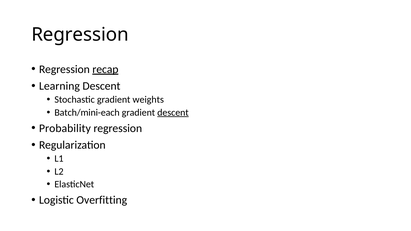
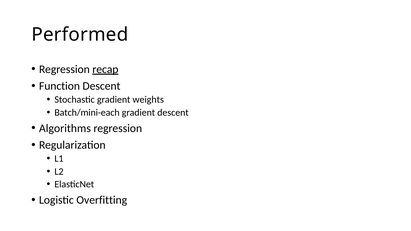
Regression: Regression -> Performed (80, 35)
Learning: Learning -> Function (59, 86)
descent underline: present -> none (173, 113)
Probability: Probability -> Algorithms (65, 128)
